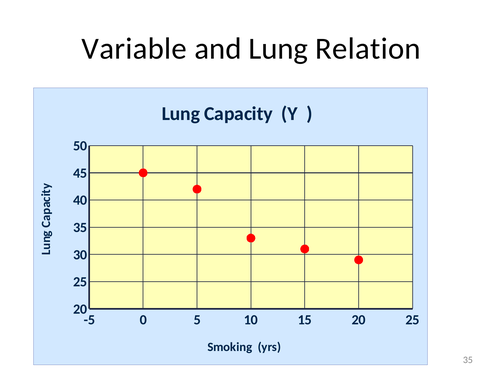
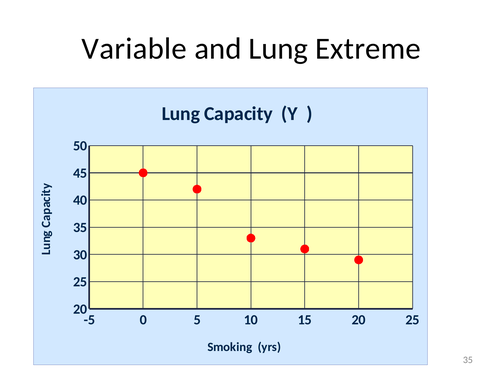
Relation: Relation -> Extreme (368, 49)
